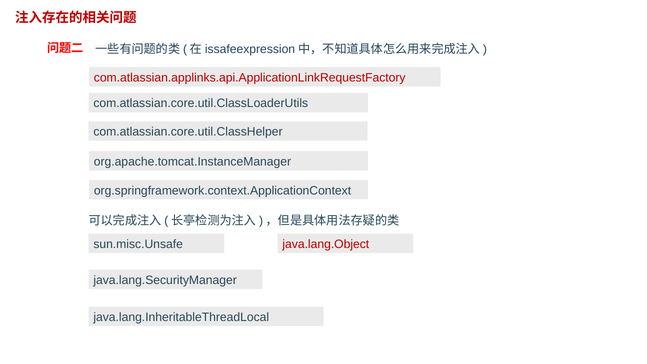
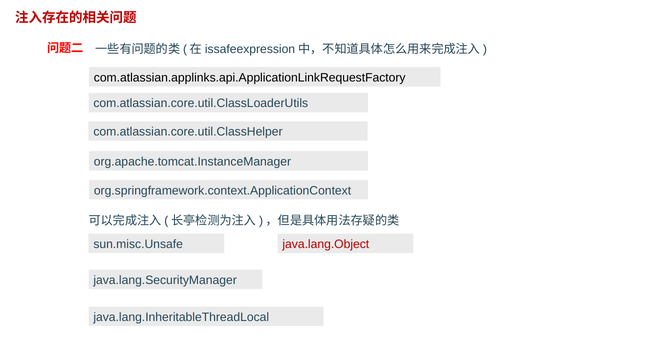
com.atlassian.applinks.api.ApplicationLinkRequestFactory colour: red -> black (250, 78)
